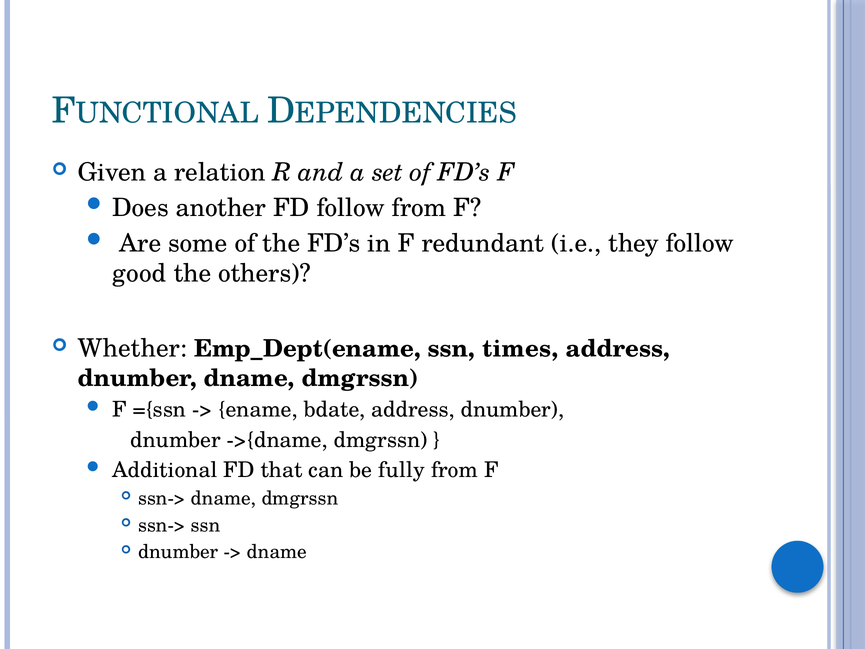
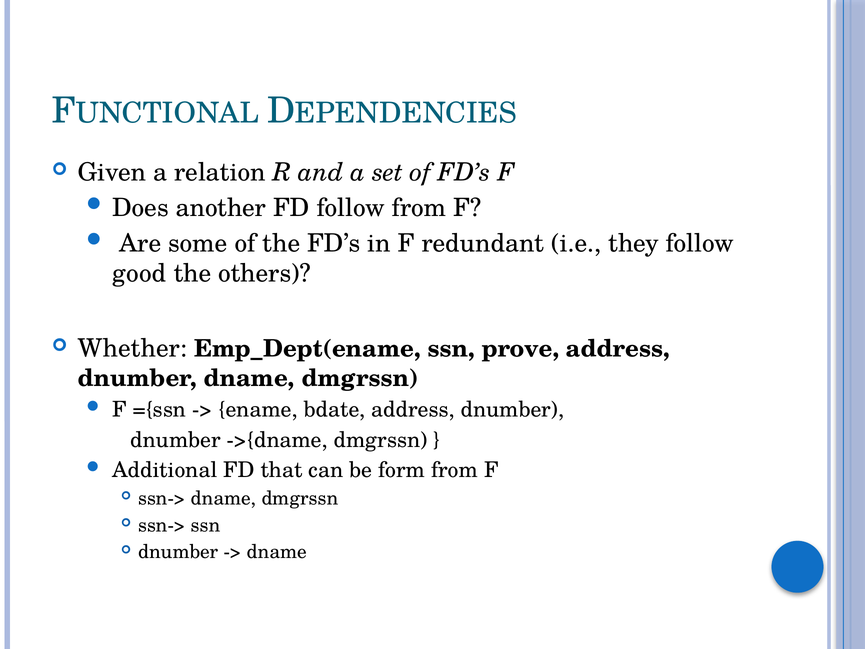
times: times -> prove (521, 349)
fully: fully -> form (402, 470)
